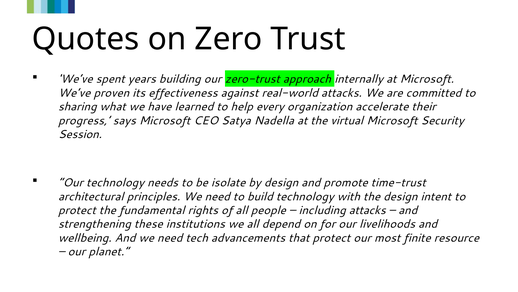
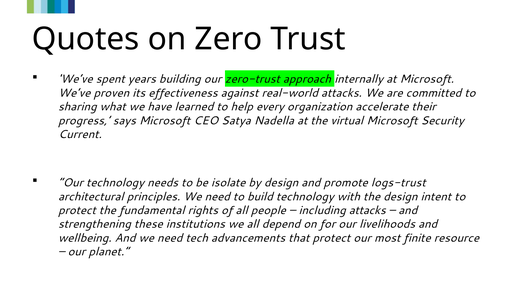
Session: Session -> Current (80, 134)
time-trust: time-trust -> logs-trust (398, 182)
